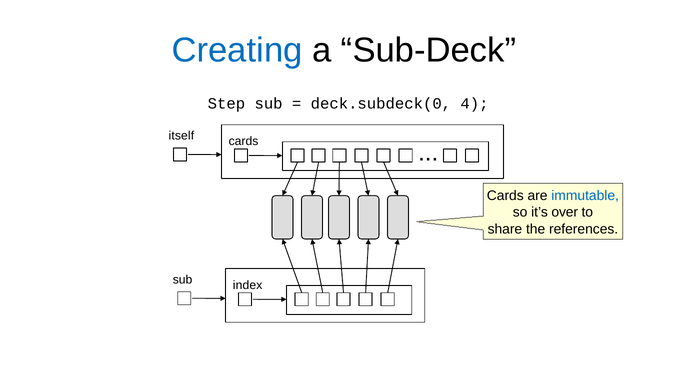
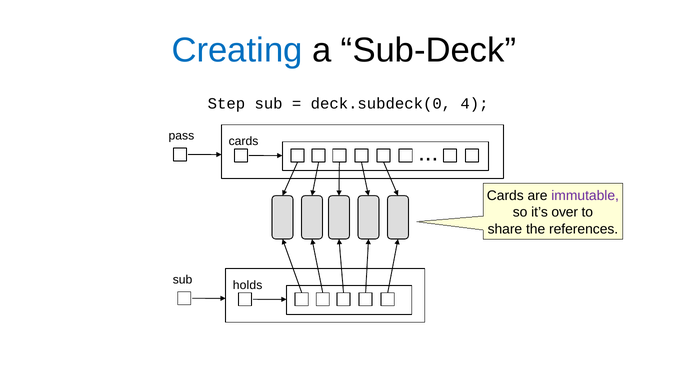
itself: itself -> pass (181, 136)
immutable colour: blue -> purple (585, 196)
index: index -> holds (248, 285)
